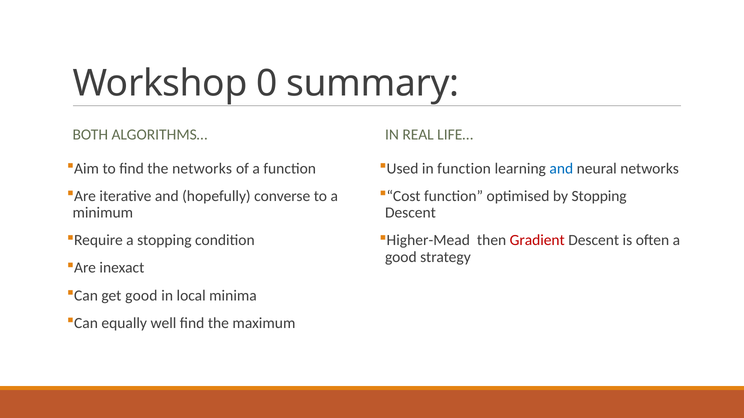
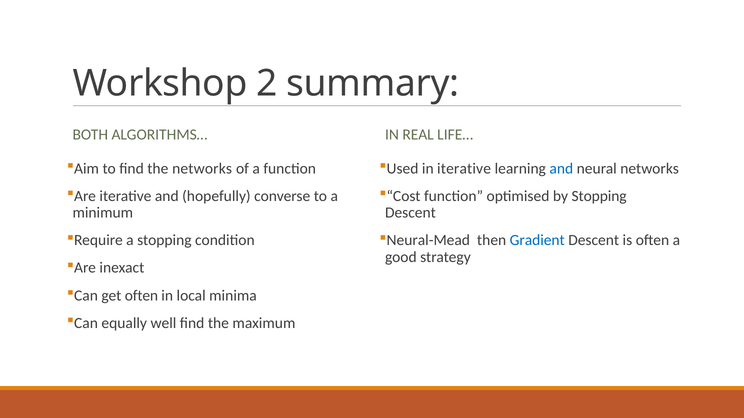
0: 0 -> 2 (267, 83)
in function: function -> iterative (464, 169)
Higher-Mead: Higher-Mead -> Neural-Mead (428, 241)
Gradient colour: red -> blue (537, 241)
get good: good -> often (141, 296)
